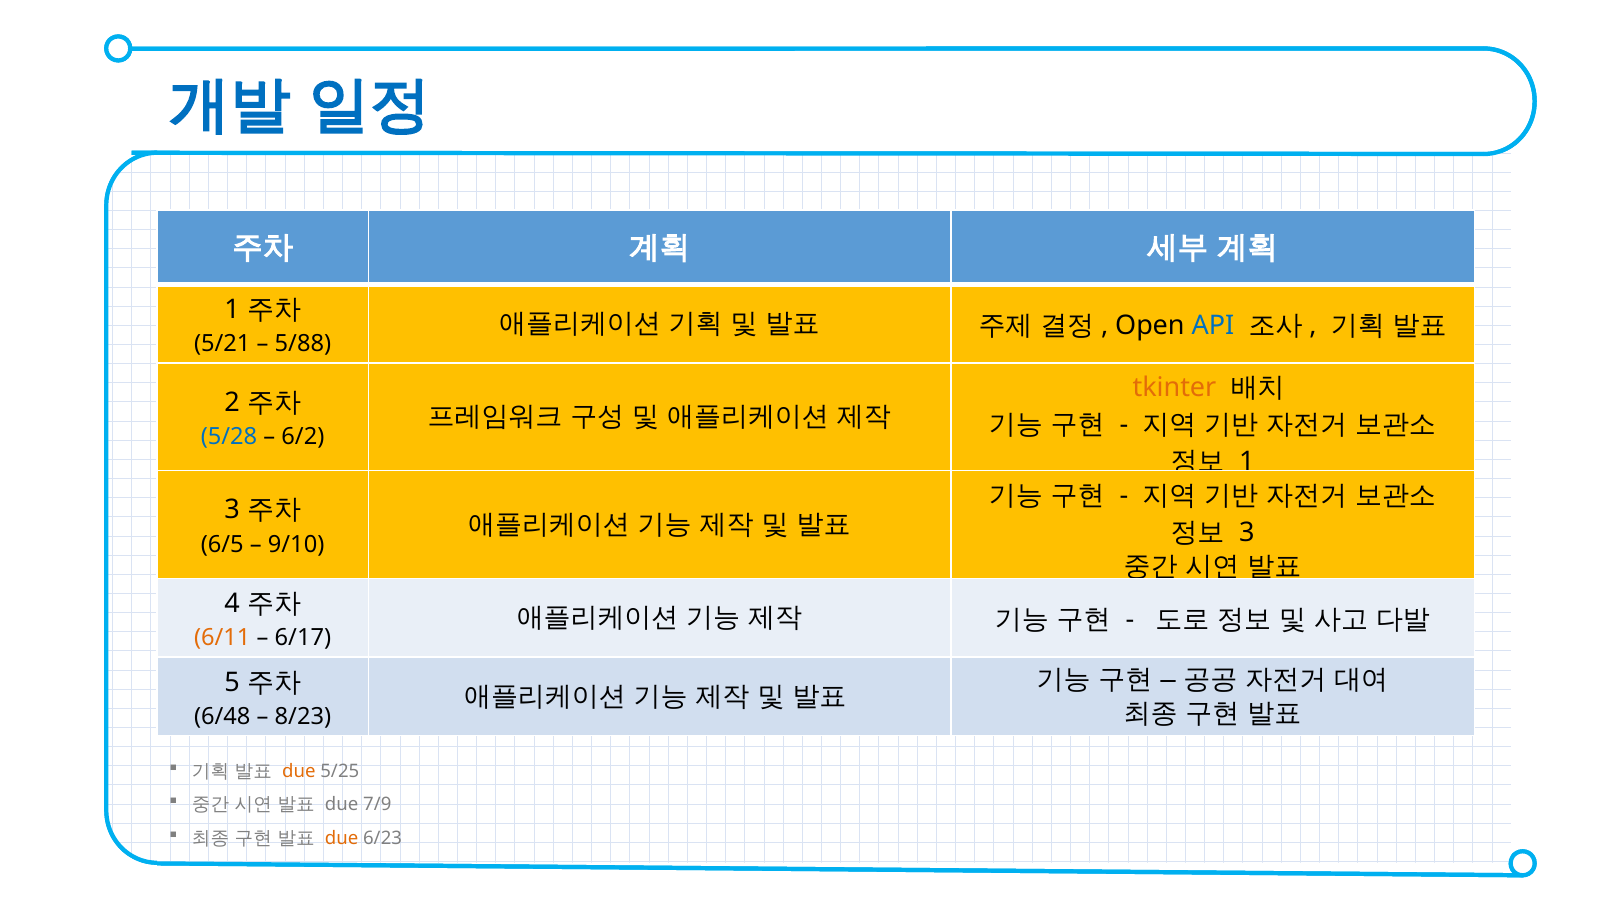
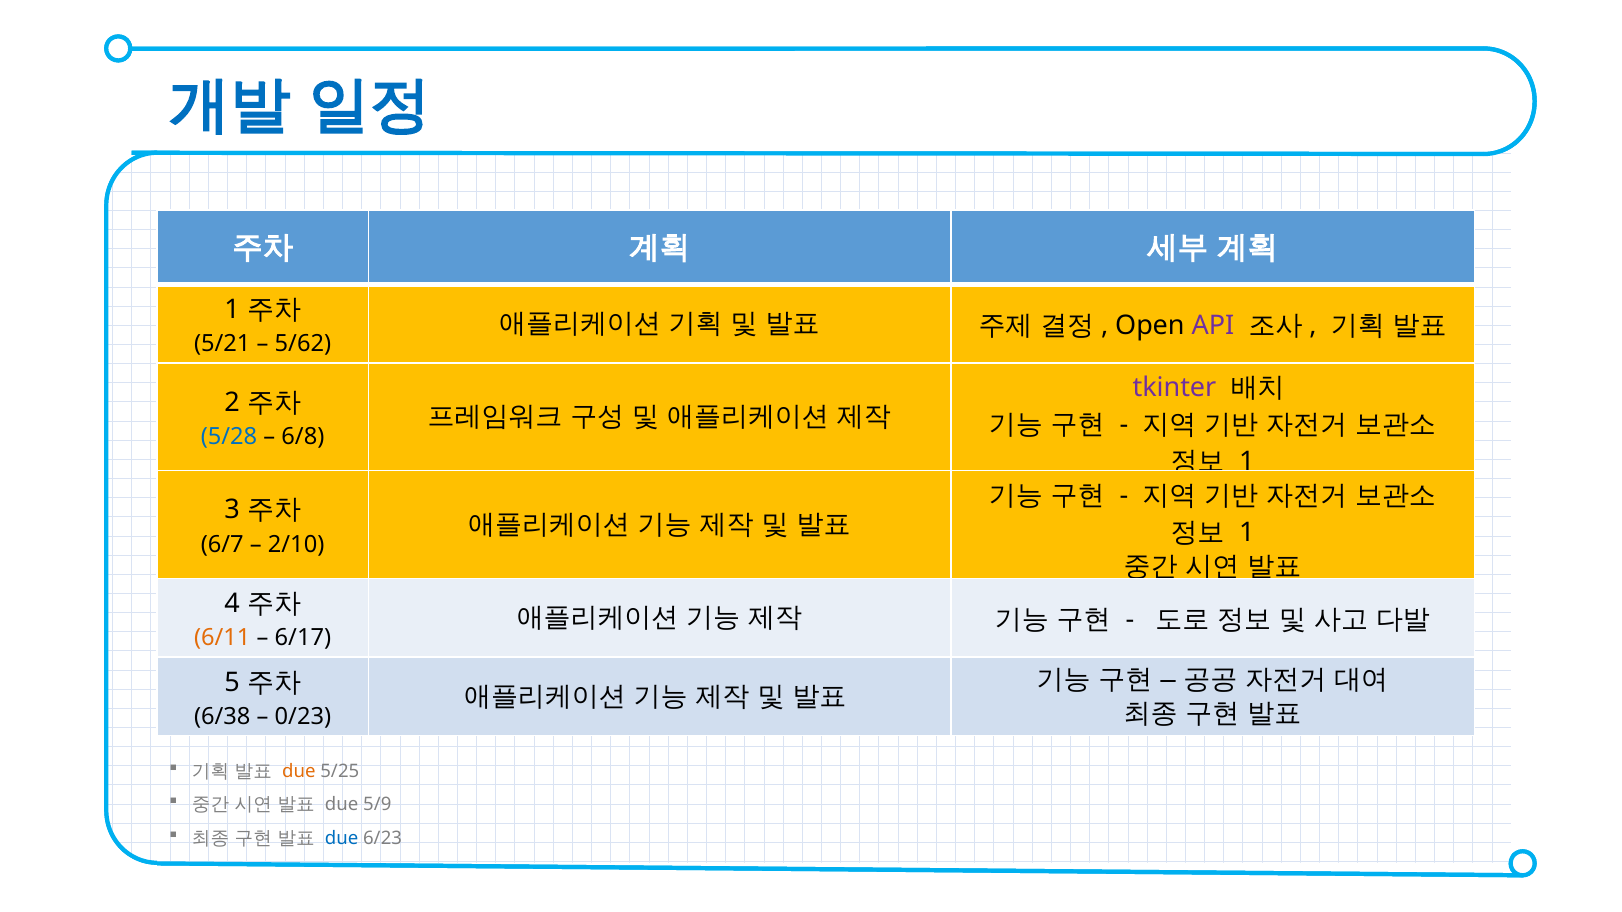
API colour: blue -> purple (1213, 325)
5/88: 5/88 -> 5/62 (303, 344)
tkinter colour: orange -> purple (1174, 388)
6/2: 6/2 -> 6/8 (303, 437)
3: 3 -> 1 (1247, 533)
6/5: 6/5 -> 6/7 (222, 545)
9/10: 9/10 -> 2/10 (296, 545)
6/48: 6/48 -> 6/38 (222, 717)
8/23: 8/23 -> 0/23 (303, 717)
7/9: 7/9 -> 5/9 (377, 805)
due colour: orange -> blue (342, 839)
